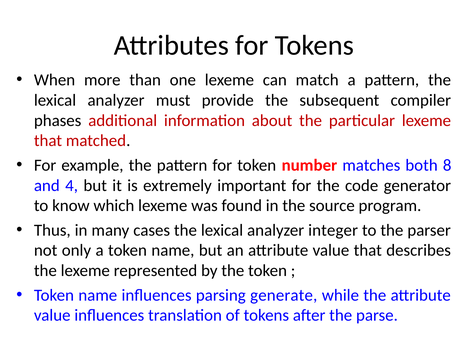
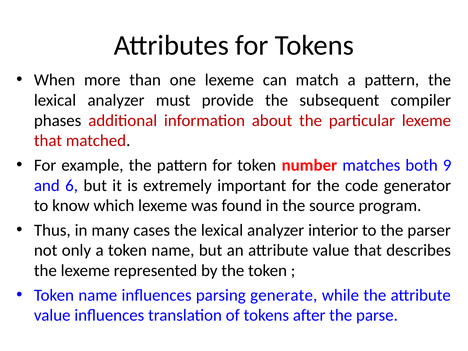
8: 8 -> 9 (447, 165)
4: 4 -> 6 (72, 185)
integer: integer -> interior (333, 230)
